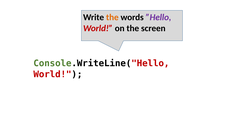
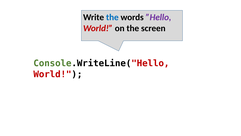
the colour: orange -> blue (112, 17)
